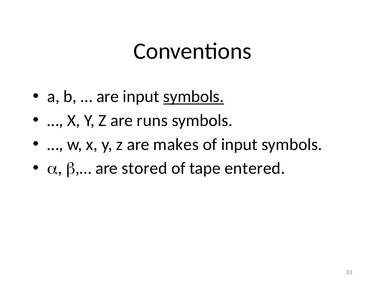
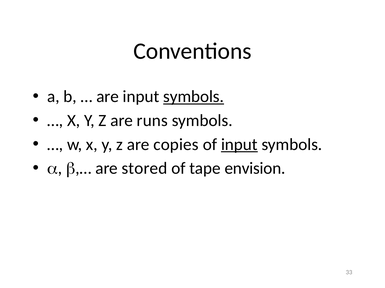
makes: makes -> copies (176, 145)
input underline: none -> present (239, 145)
entered: entered -> envision (255, 169)
